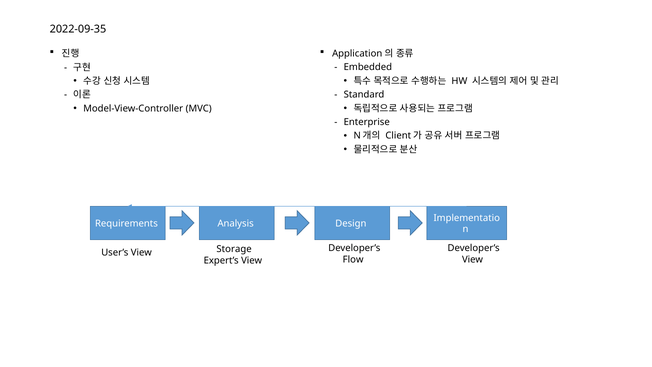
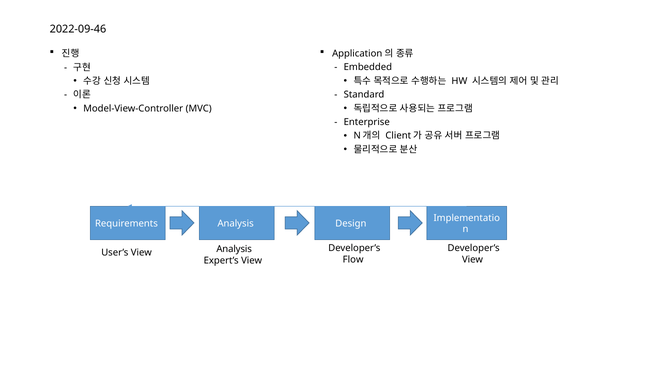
2022-09-35: 2022-09-35 -> 2022-09-46 (78, 29)
Storage: Storage -> Analysis (234, 249)
